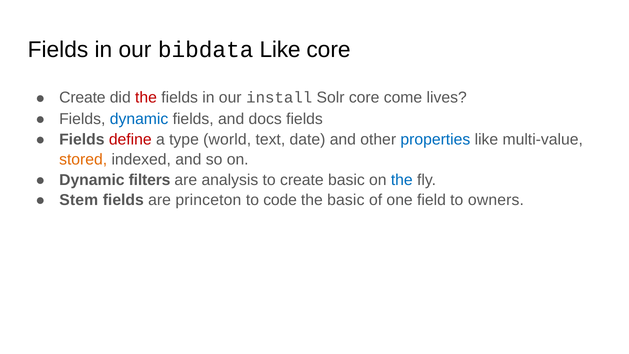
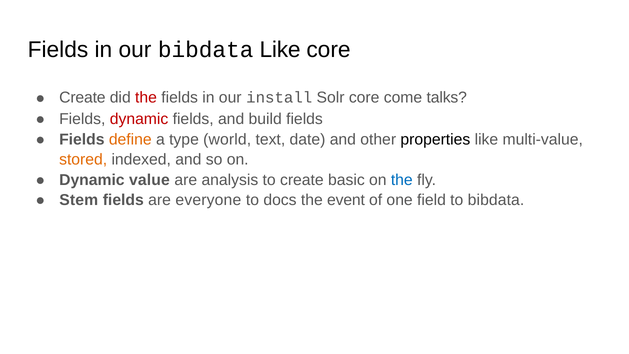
lives: lives -> talks (447, 97)
dynamic colour: blue -> red (139, 119)
docs: docs -> build (265, 119)
define colour: red -> orange (130, 139)
properties colour: blue -> black (435, 139)
filters: filters -> value (149, 180)
princeton: princeton -> everyone (208, 200)
code: code -> docs (280, 200)
the basic: basic -> event (346, 200)
to owners: owners -> bibdata (496, 200)
